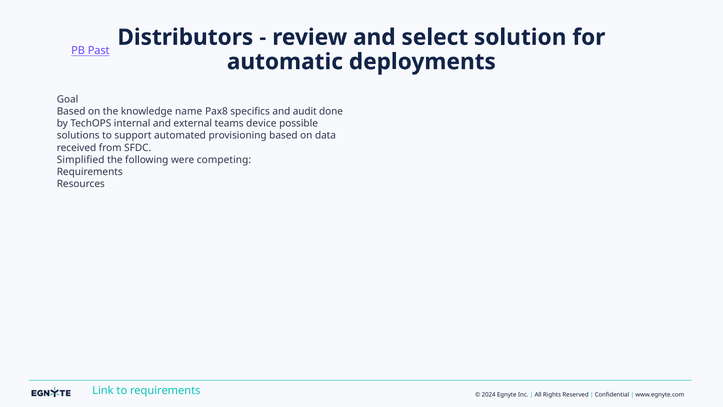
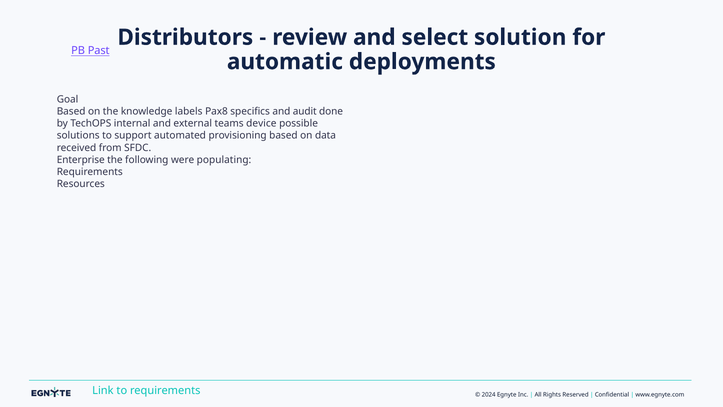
name: name -> labels (189, 111)
Simplified: Simplified -> Enterprise (81, 160)
competing: competing -> populating (224, 160)
